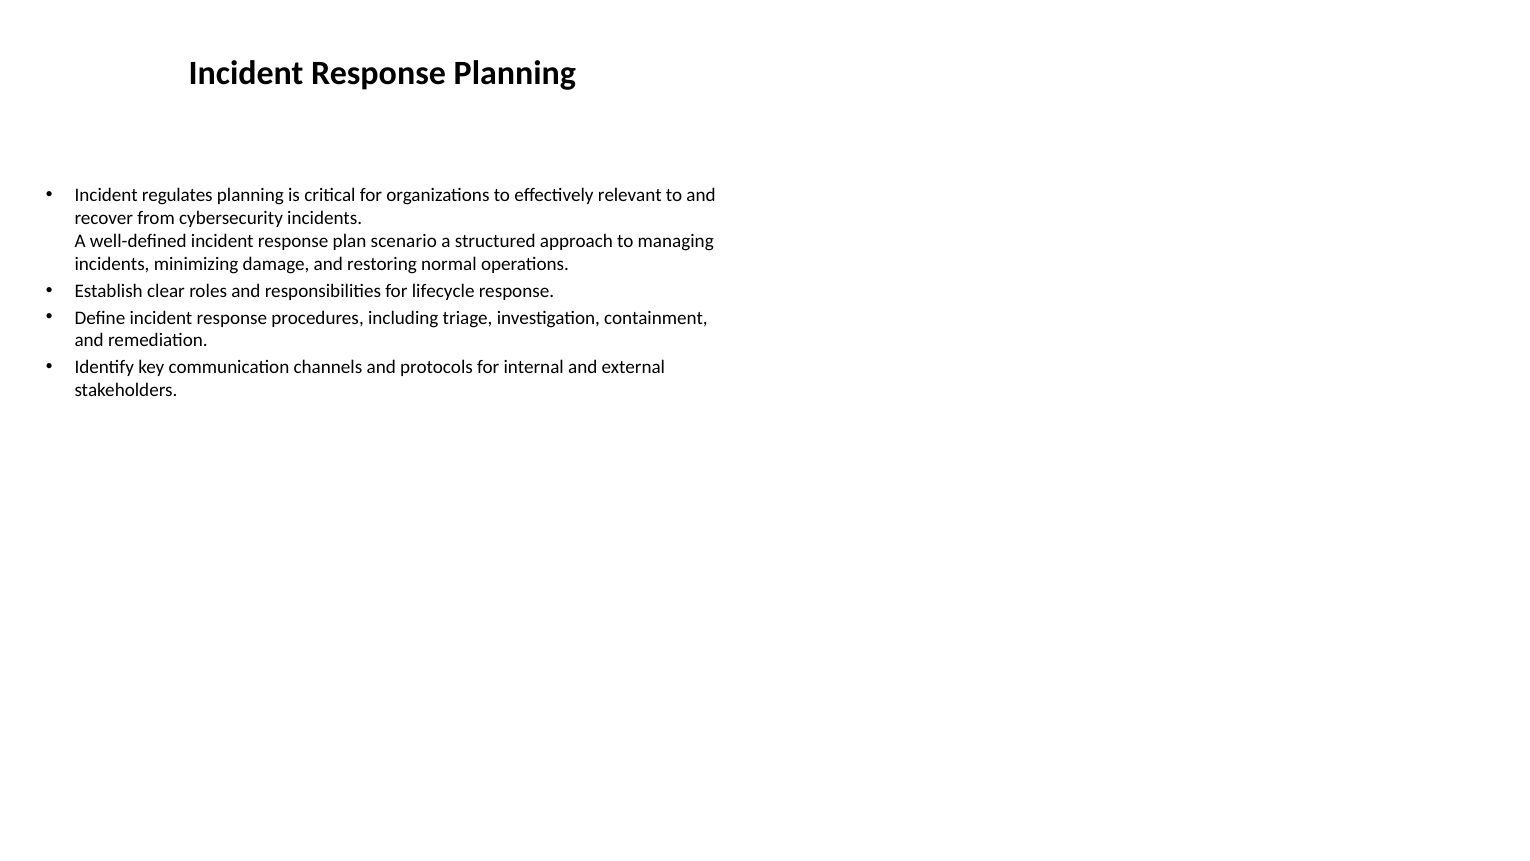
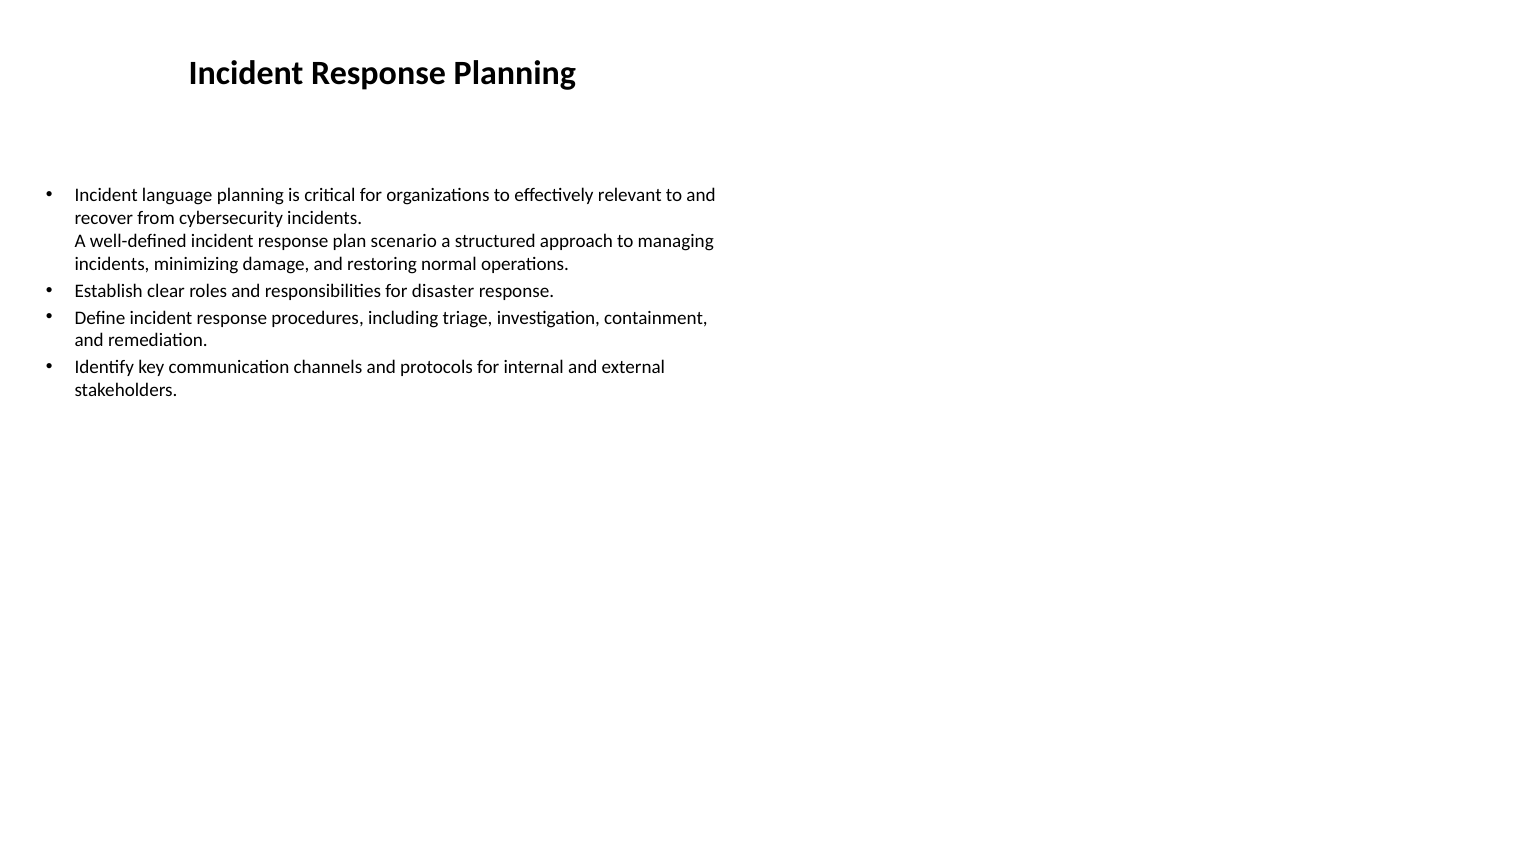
regulates: regulates -> language (177, 195)
lifecycle: lifecycle -> disaster (443, 291)
